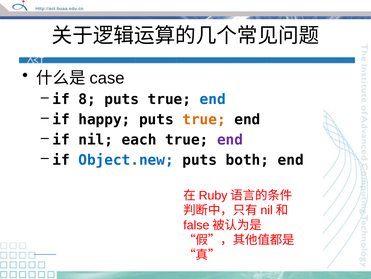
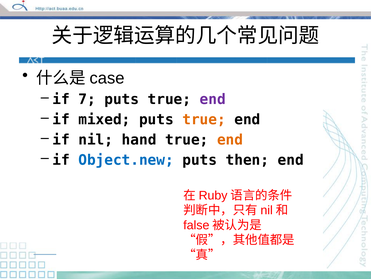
8: 8 -> 7 (87, 99)
end colour: blue -> purple (213, 99)
happy: happy -> mixed (104, 119)
each: each -> hand (139, 139)
end colour: purple -> orange (230, 139)
both: both -> then (247, 160)
